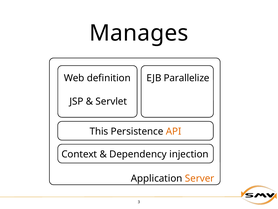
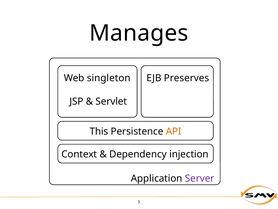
Parallelize: Parallelize -> Preserves (187, 78)
definition: definition -> singleton (109, 78)
Server colour: orange -> purple (200, 178)
